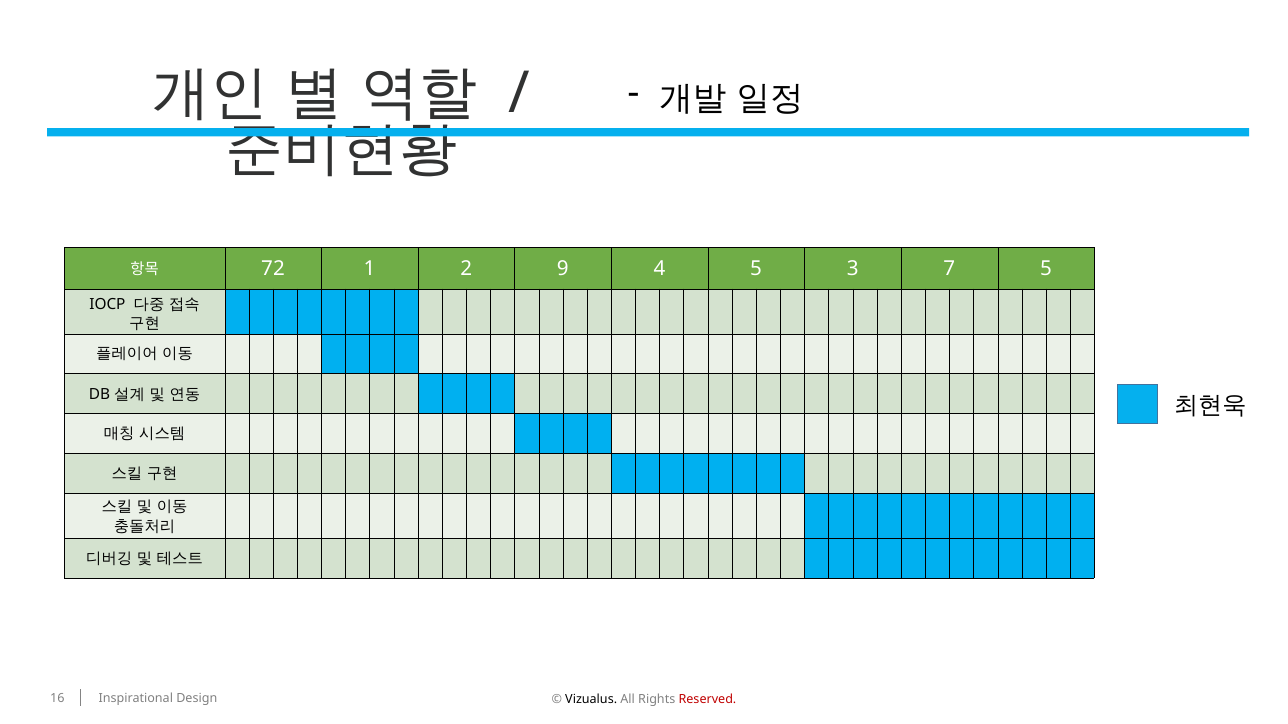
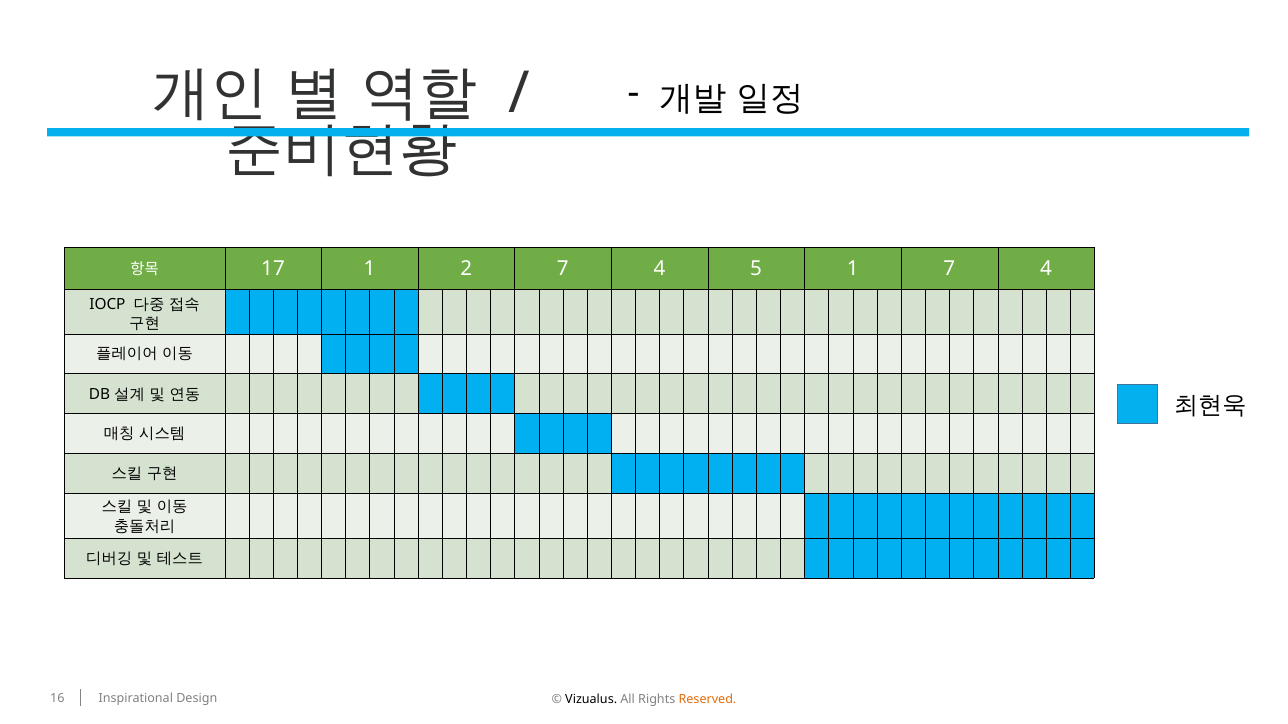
72: 72 -> 17 (273, 269)
2 9: 9 -> 7 (563, 269)
5 3: 3 -> 1 (853, 269)
5: 5 -> 4 (1046, 269)
Reserved colour: red -> orange (707, 700)
